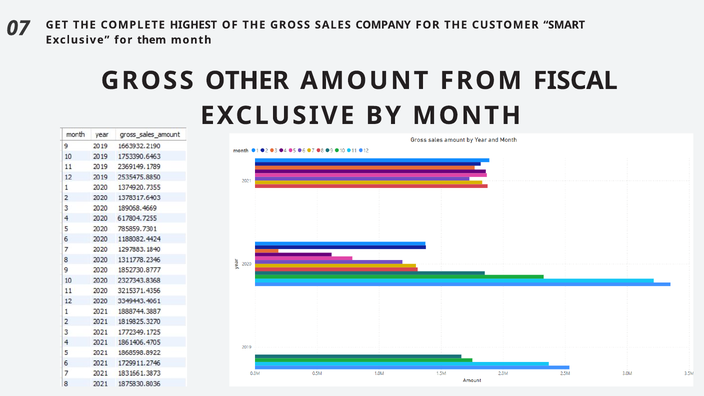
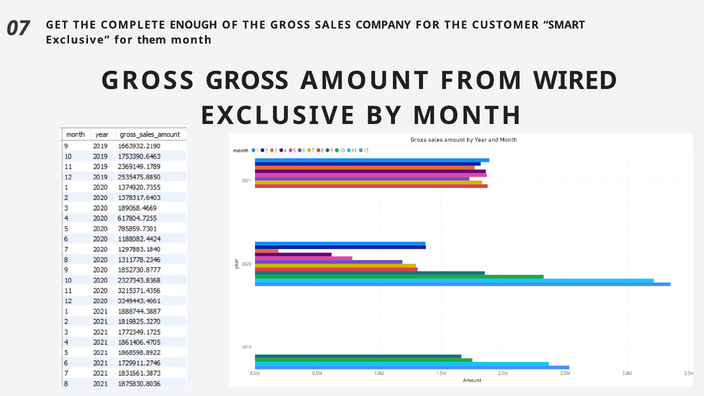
HIGHEST: HIGHEST -> ENOUGH (193, 25)
GROSS OTHER: OTHER -> GROSS (247, 81)
FISCAL: FISCAL -> WIRED (575, 81)
